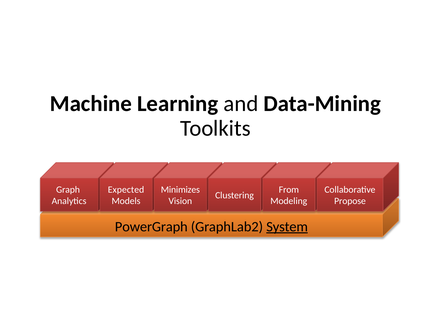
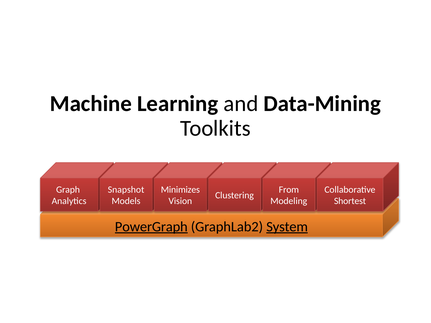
Expected: Expected -> Snapshot (126, 190)
Propose: Propose -> Shortest (350, 201)
PowerGraph underline: none -> present (151, 227)
